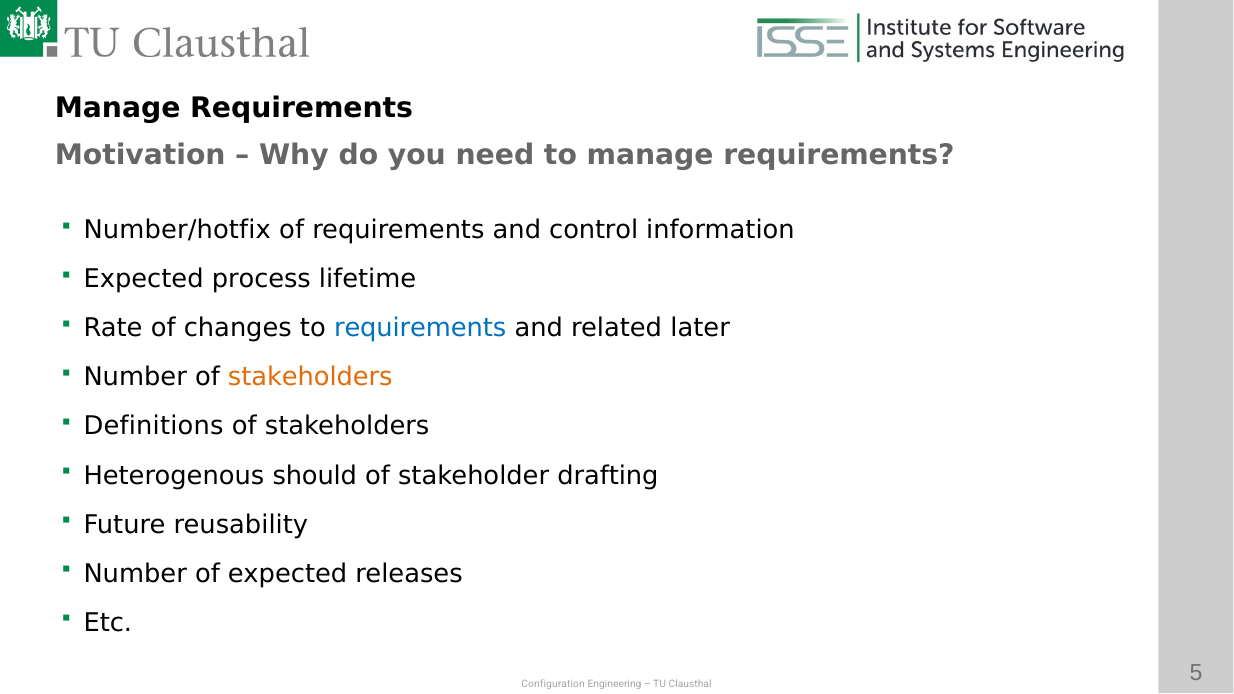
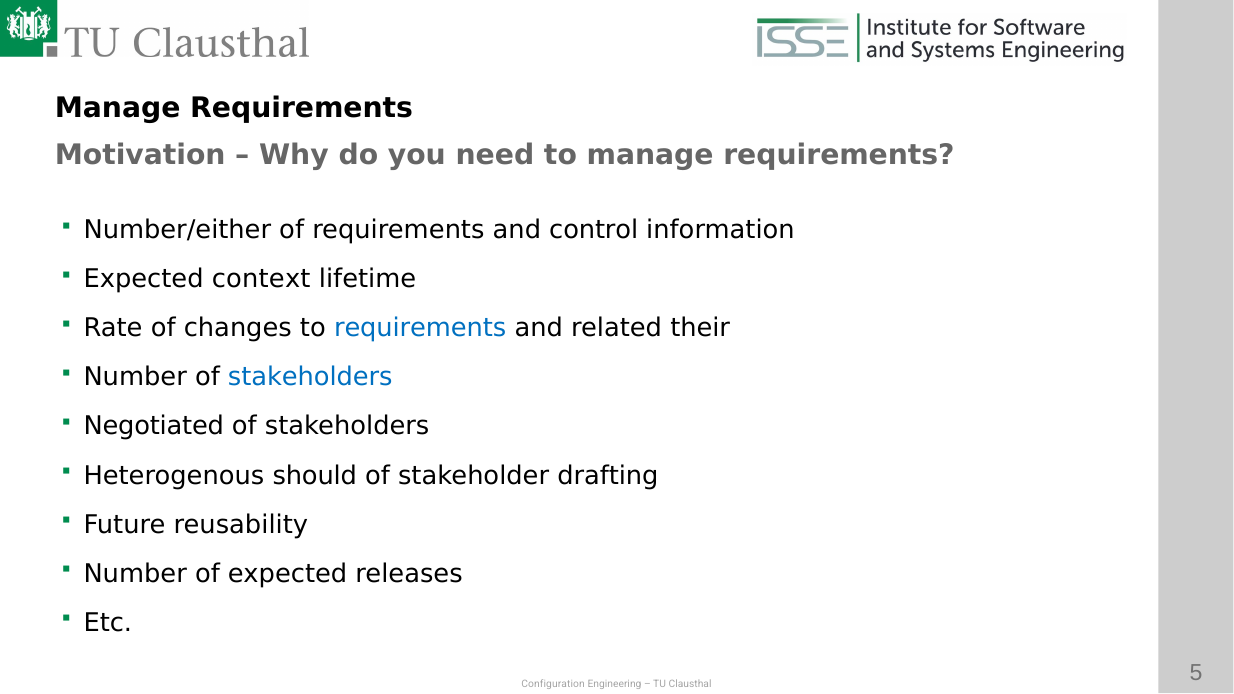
Number/hotfix: Number/hotfix -> Number/either (177, 230)
process: process -> context (261, 279)
later: later -> their (700, 328)
stakeholders colour: orange -> blue (310, 377)
Definitions: Definitions -> Negotiated (154, 427)
